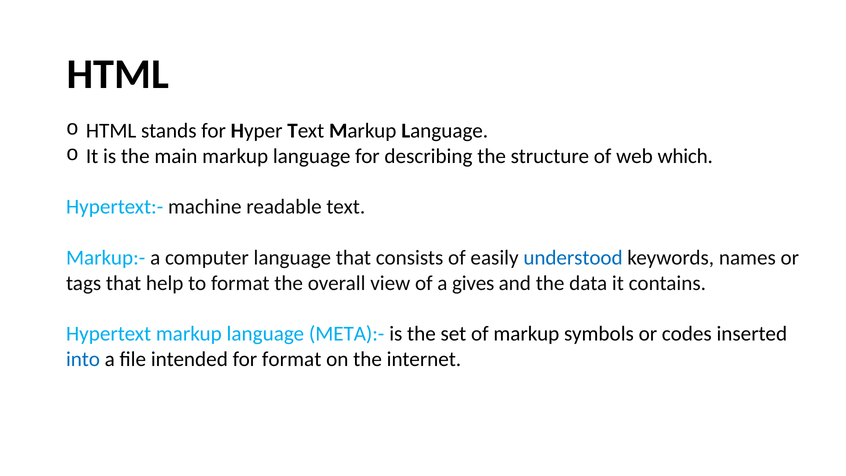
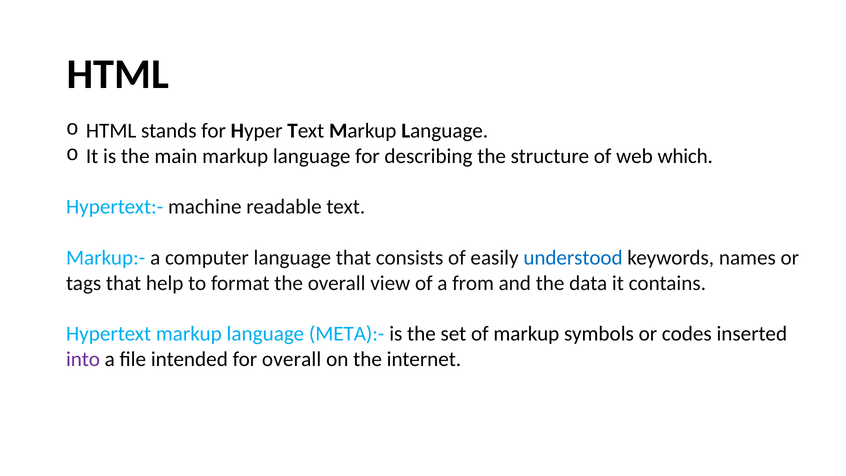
gives: gives -> from (473, 283)
into colour: blue -> purple (83, 359)
for format: format -> overall (292, 359)
